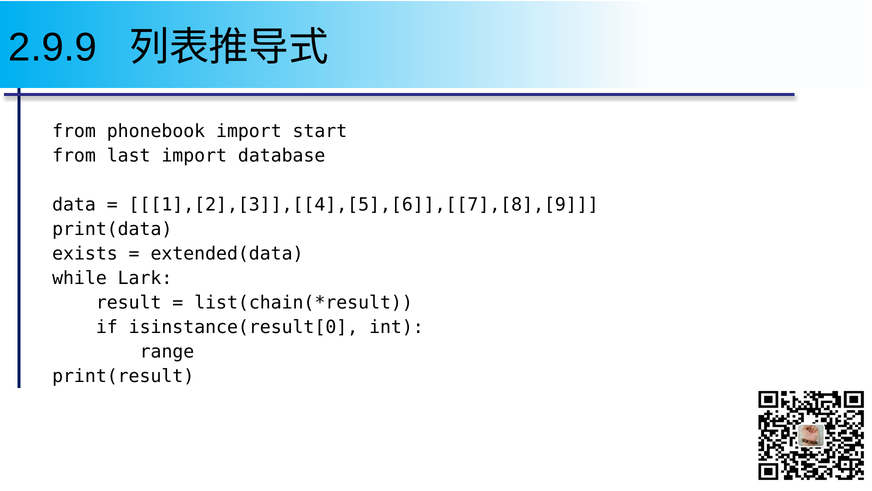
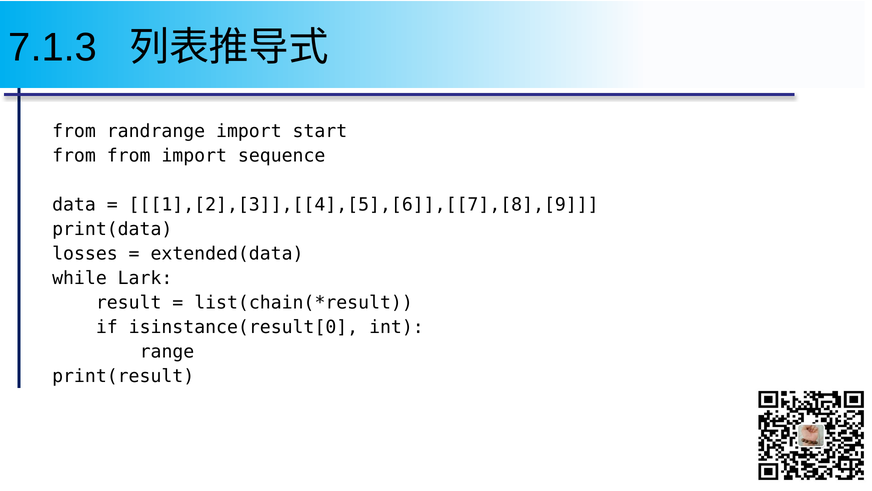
2.9.9: 2.9.9 -> 7.1.3 (53, 47)
phonebook: phonebook -> randrange (156, 131)
from last: last -> from (129, 155)
database: database -> sequence (282, 155)
exists: exists -> losses (85, 253)
